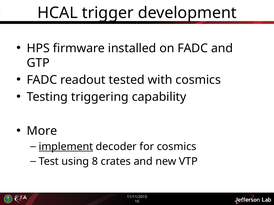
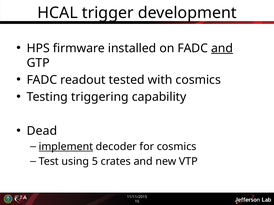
and underline: none -> present (222, 48)
More: More -> Dead (42, 131)
8: 8 -> 5 (95, 162)
